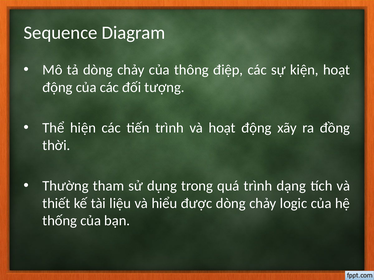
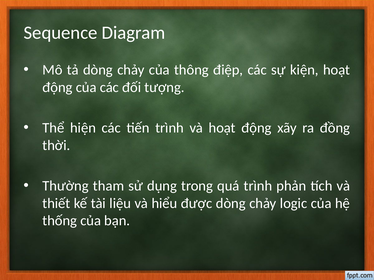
dạng: dạng -> phản (291, 186)
